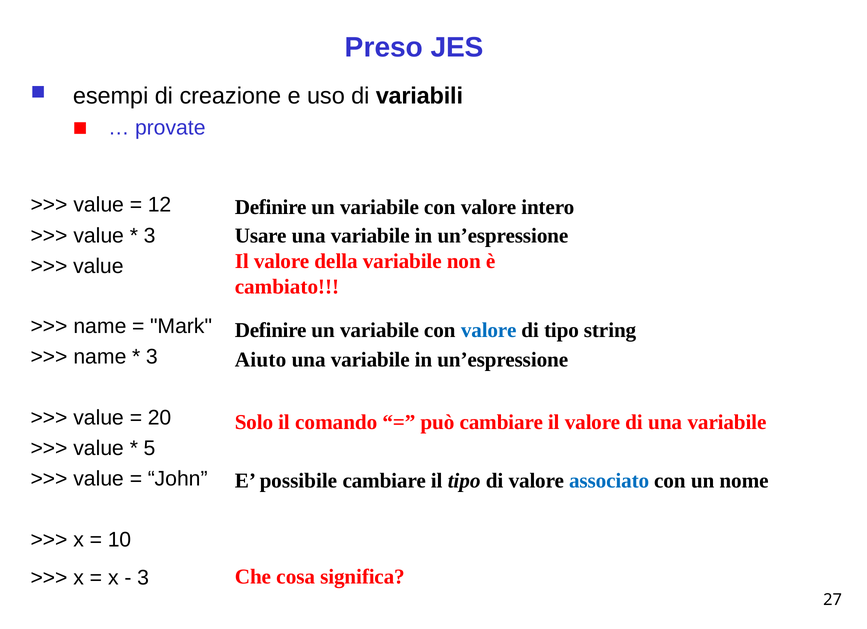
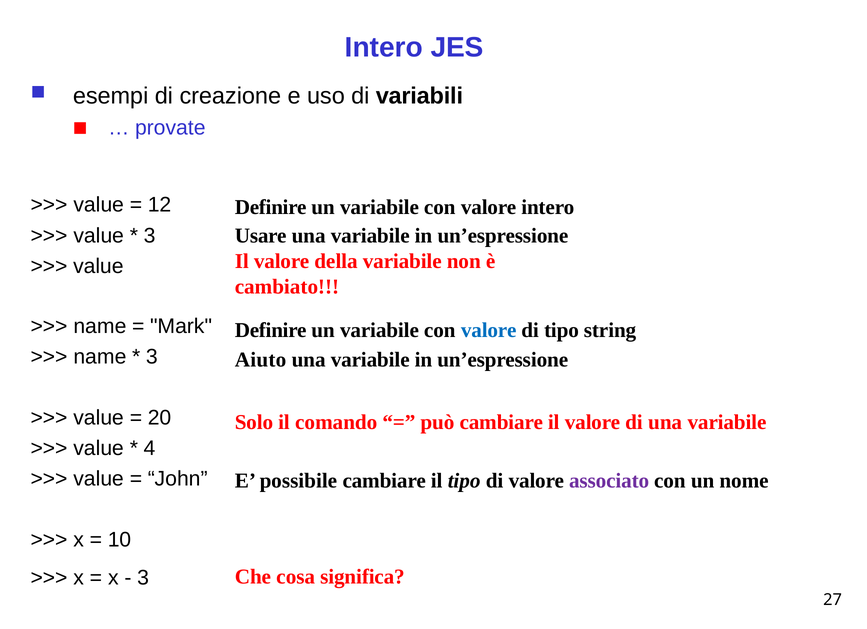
Preso: Preso -> Intero (384, 48)
5: 5 -> 4 (149, 449)
associato colour: blue -> purple (609, 481)
